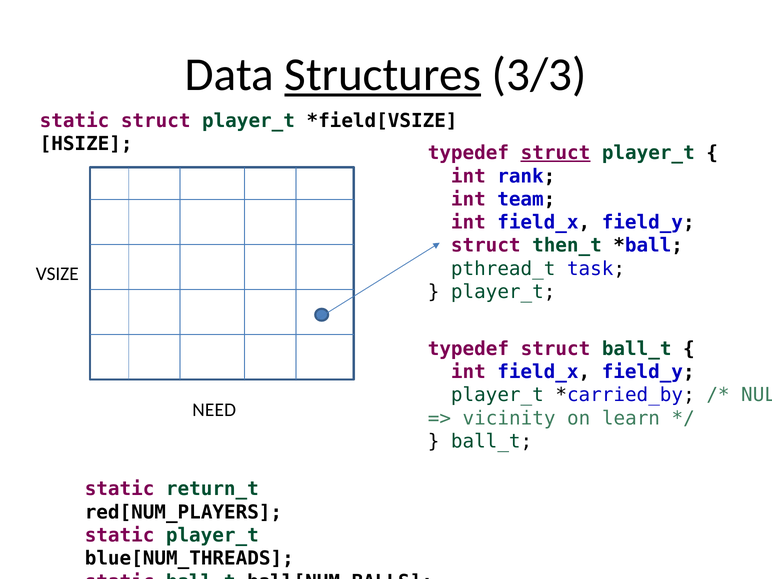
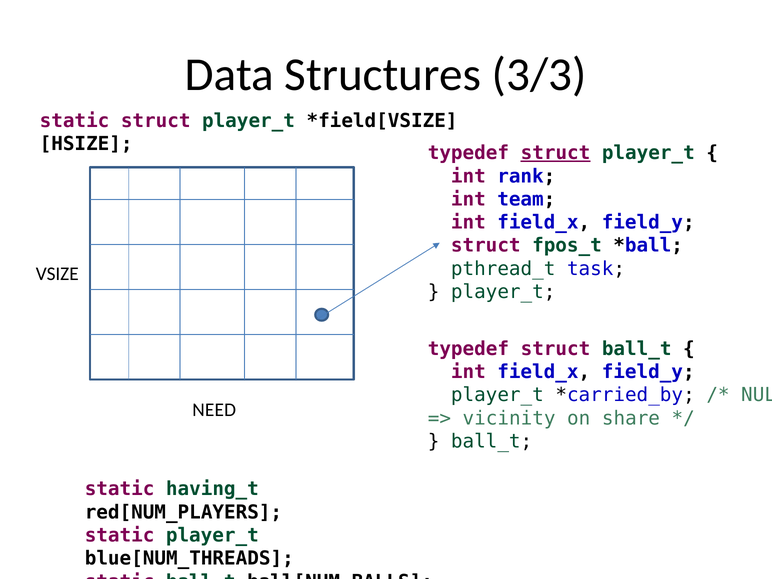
Structures underline: present -> none (383, 75)
then_t: then_t -> fpos_t (567, 246)
learn: learn -> share (631, 418)
return_t: return_t -> having_t (212, 489)
